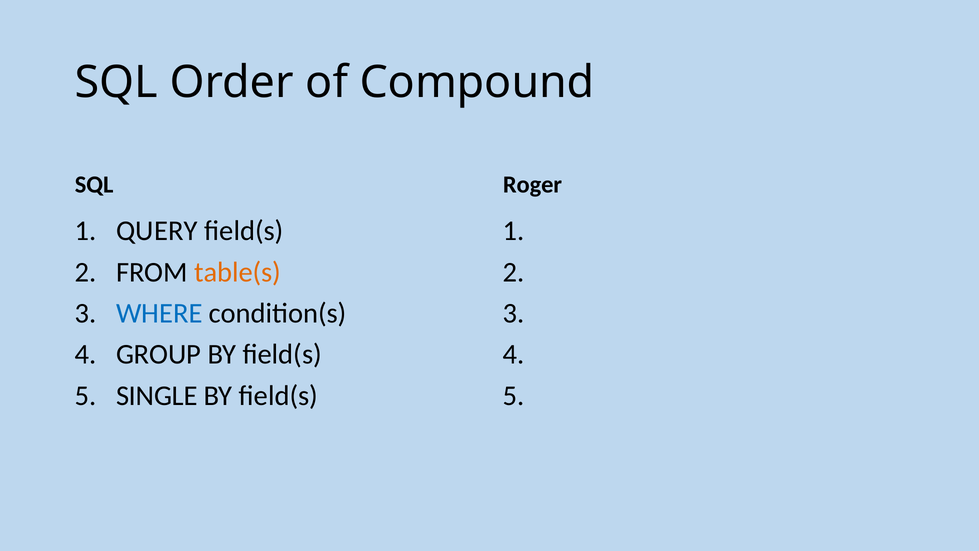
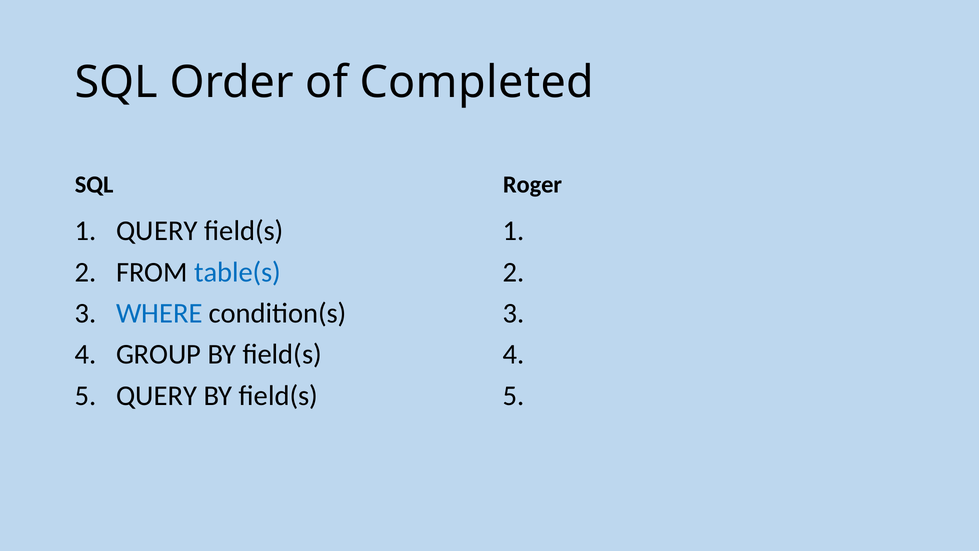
Compound: Compound -> Completed (477, 82)
table(s colour: orange -> blue (238, 272)
SINGLE: SINGLE -> QUERY (157, 395)
